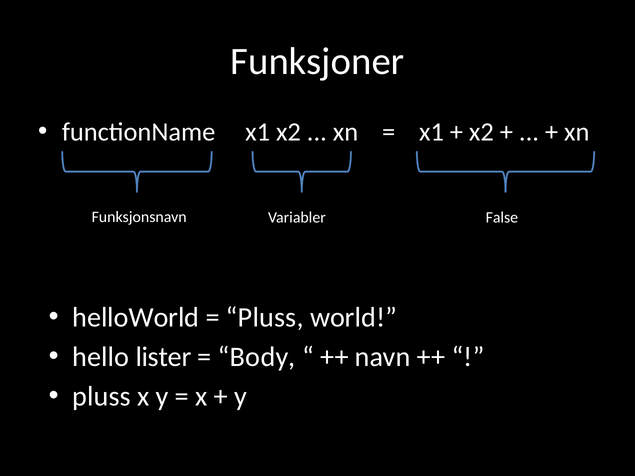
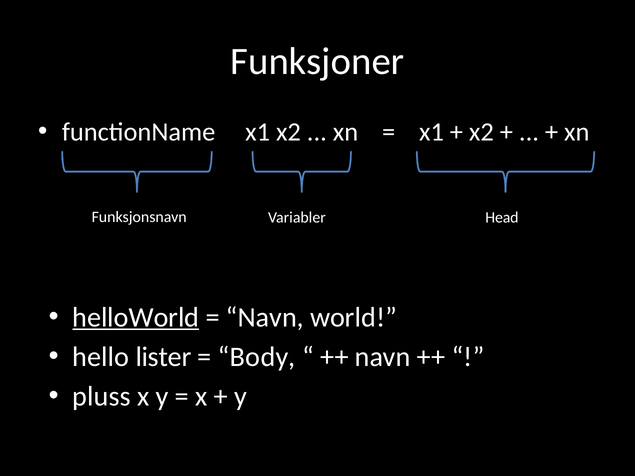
False: False -> Head (502, 218)
helloWorld underline: none -> present (136, 317)
Pluss: Pluss -> Navn (265, 317)
